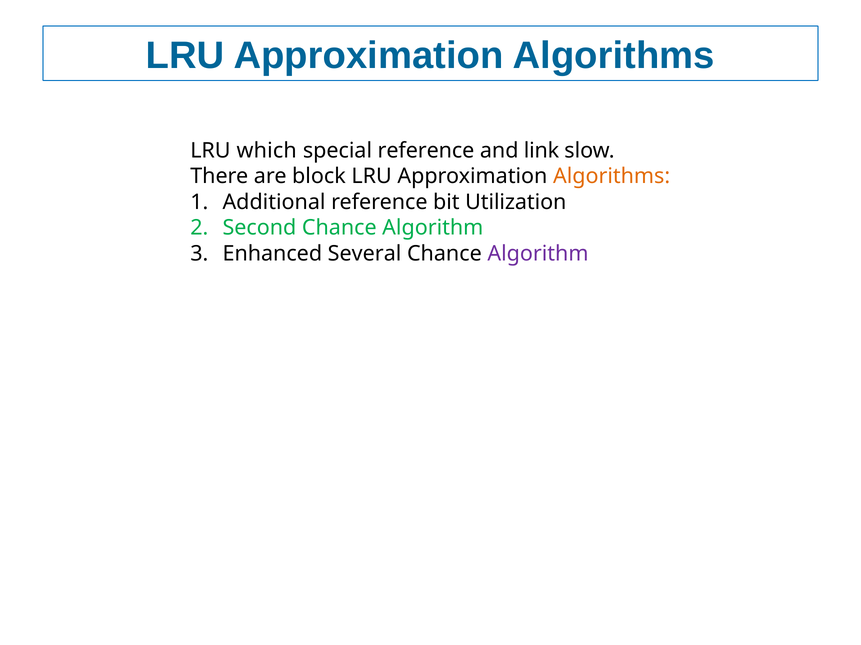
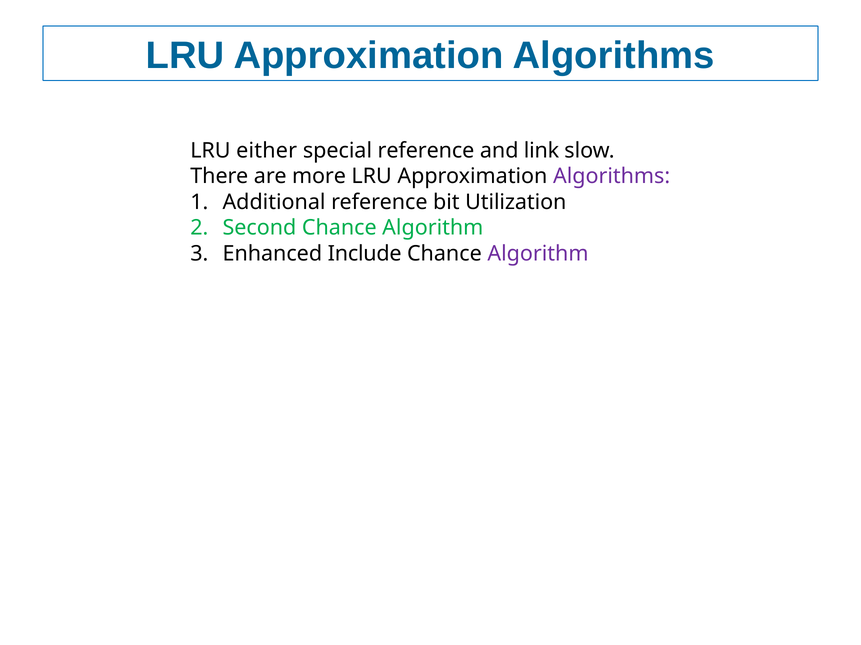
which: which -> either (267, 151)
block: block -> more (319, 176)
Algorithms colour: orange -> purple (612, 176)
Several: Several -> Include (365, 254)
